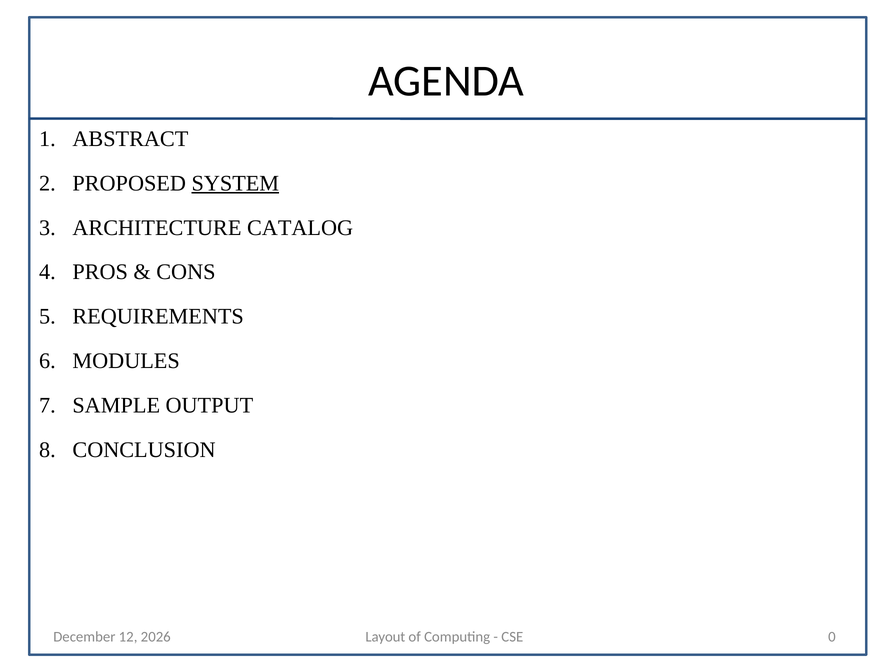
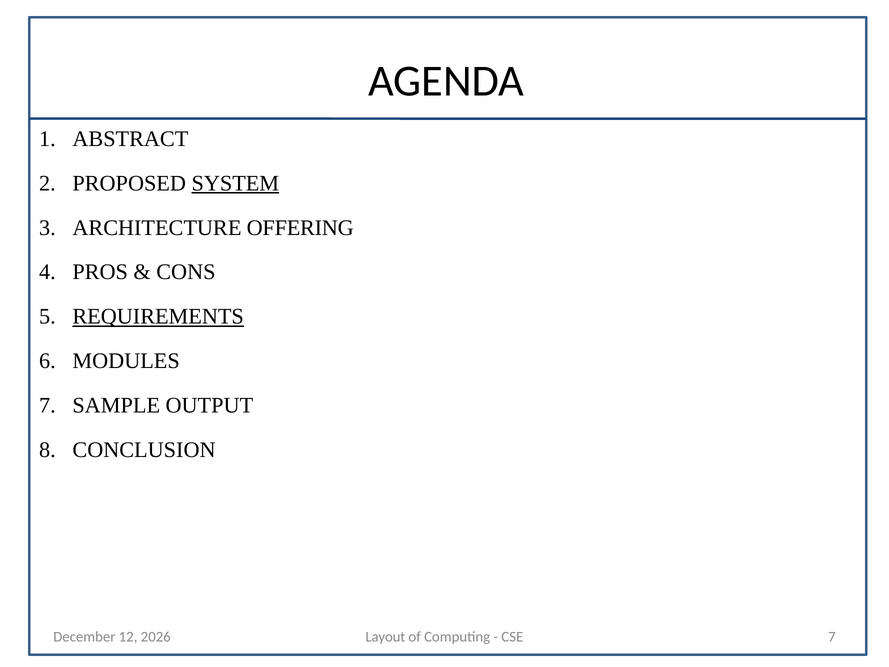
CATALOG: CATALOG -> OFFERING (300, 228)
REQUIREMENTS underline: none -> present (158, 316)
CSE 0: 0 -> 7 (832, 637)
